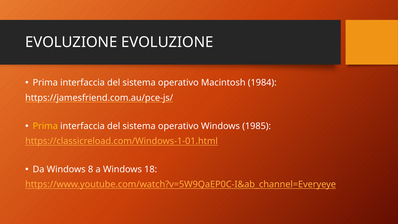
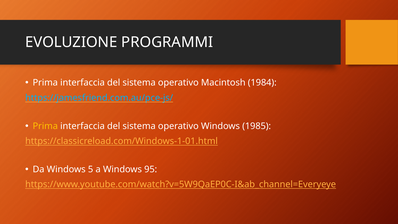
EVOLUZIONE EVOLUZIONE: EVOLUZIONE -> PROGRAMMI (167, 42)
https://jamesfriend.com.au/pce-js/ colour: white -> light blue (99, 98)
8: 8 -> 5 (91, 169)
18: 18 -> 95 (151, 169)
